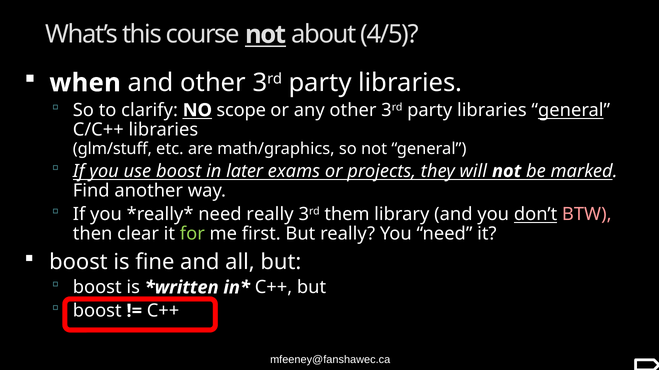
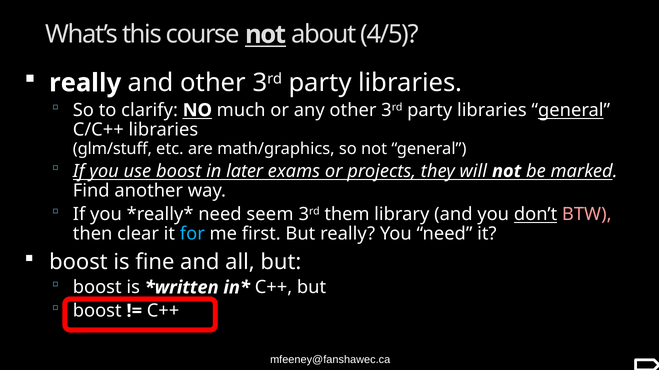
when: when -> really (85, 83)
scope: scope -> much (241, 110)
need really: really -> seem (270, 215)
for colour: light green -> light blue (192, 234)
